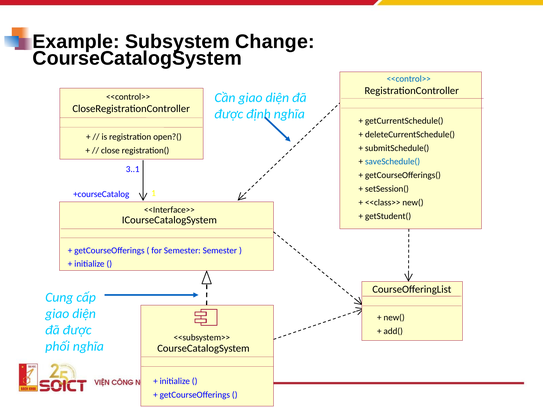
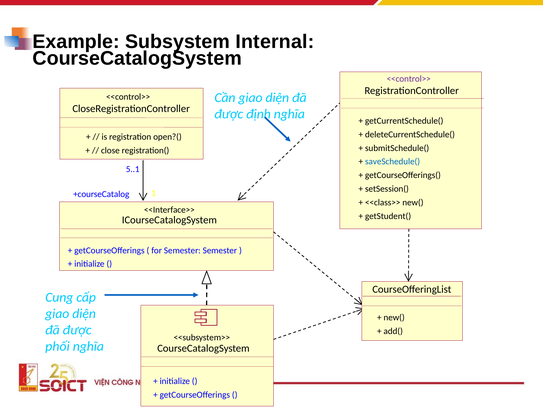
Change: Change -> Internal (275, 41)
<<control>> colour: blue -> purple (409, 79)
3..1: 3..1 -> 5..1 (133, 169)
